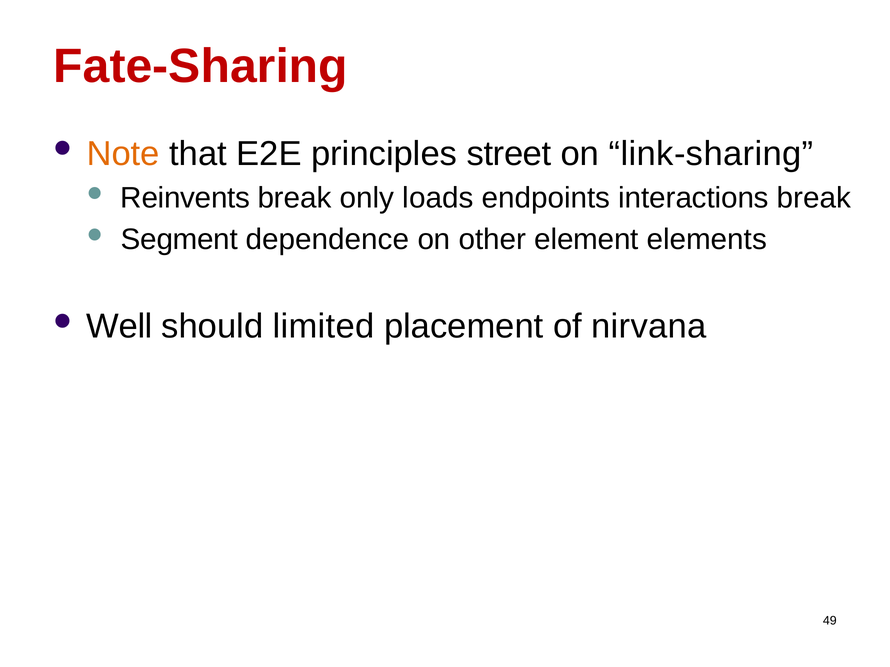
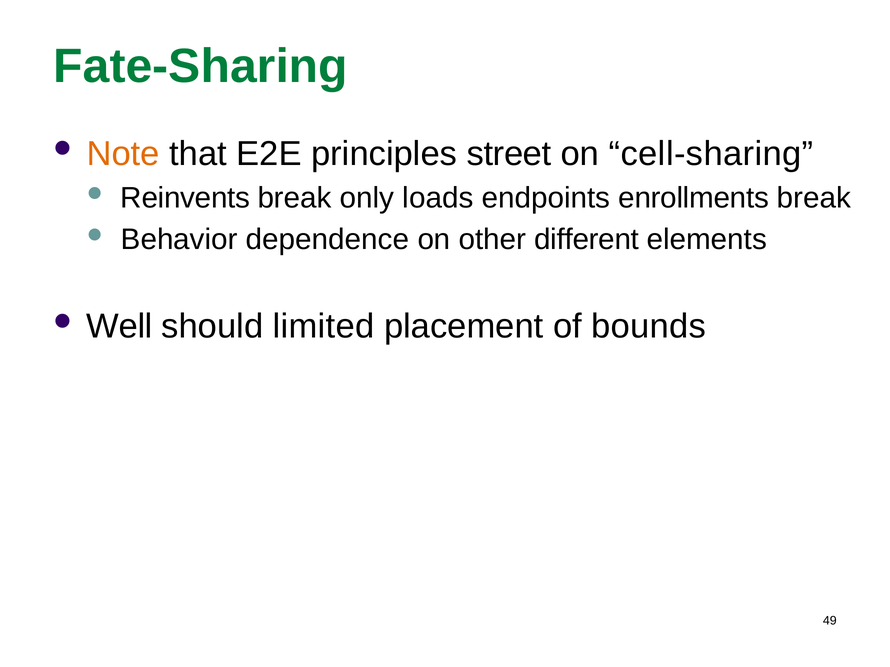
Fate-Sharing colour: red -> green (201, 66)
link-sharing: link-sharing -> cell-sharing (711, 154)
interactions: interactions -> enrollments (694, 198)
Segment: Segment -> Behavior (179, 239)
element: element -> different (587, 239)
nirvana: nirvana -> bounds (649, 327)
